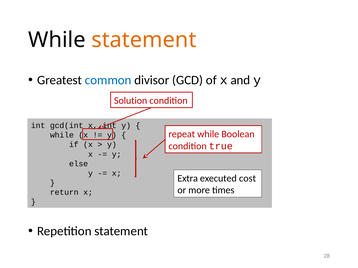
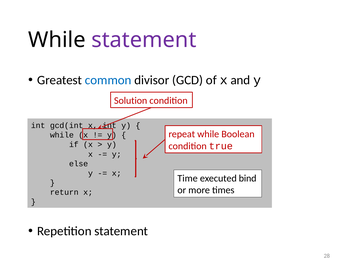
statement colour: orange -> purple (144, 40)
Extra: Extra -> Time (188, 179)
cost: cost -> bind (248, 179)
